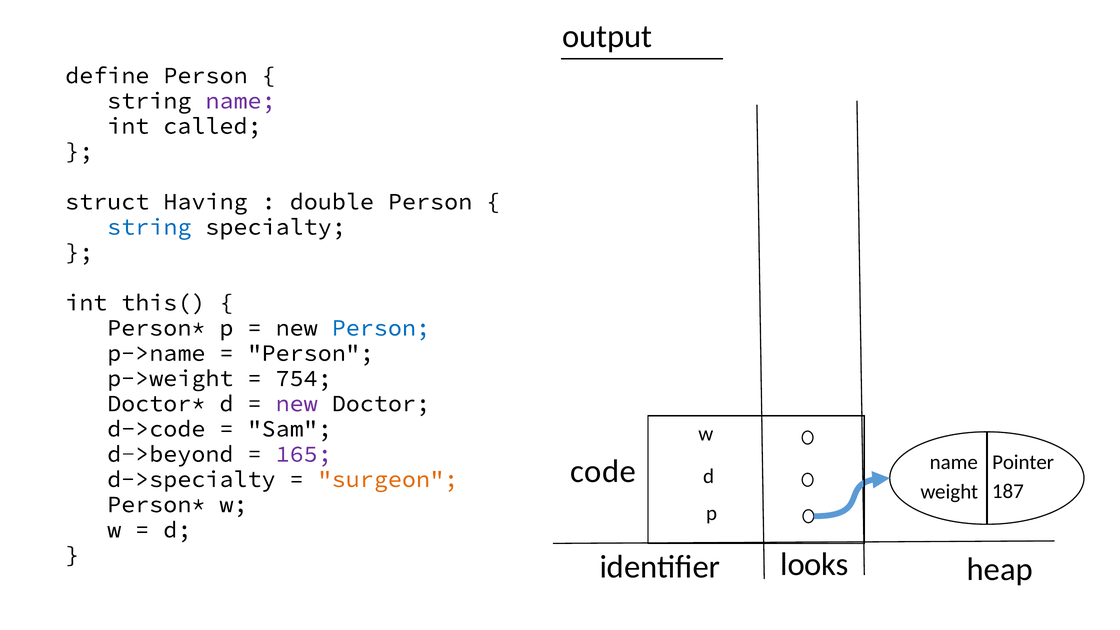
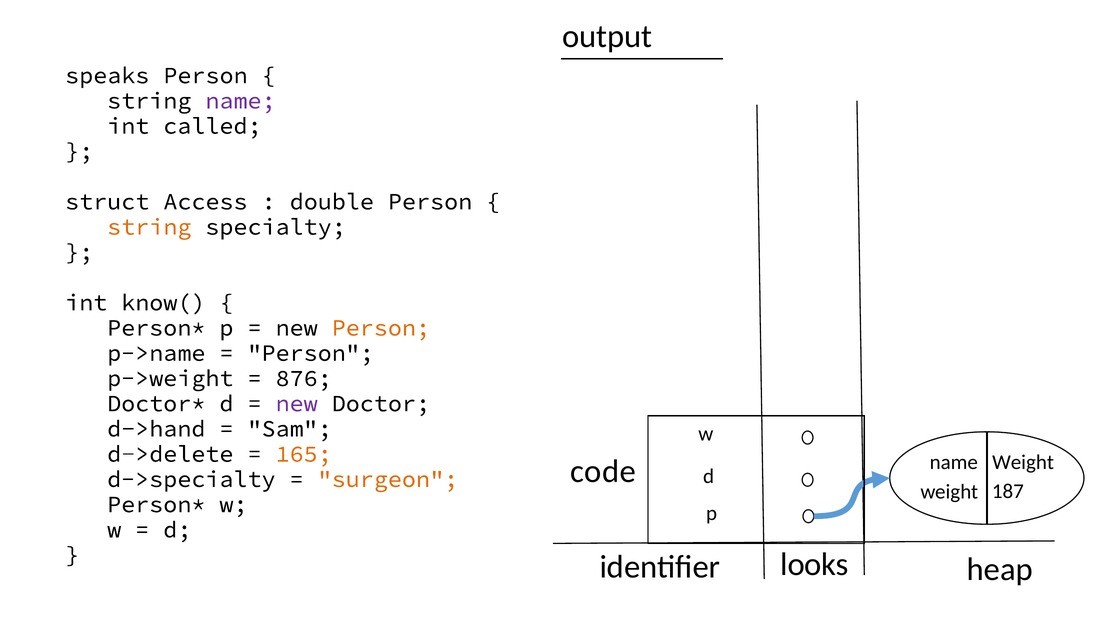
define: define -> speaks (107, 76)
Having: Having -> Access (206, 202)
string colour: blue -> orange (149, 227)
this(: this( -> know( (163, 303)
Person colour: blue -> orange (381, 328)
754: 754 -> 876 (304, 378)
d->code: d->code -> d->hand (156, 429)
d->beyond: d->beyond -> d->delete (170, 454)
165 colour: purple -> orange (304, 454)
Pointer: Pointer -> Weight (1023, 462)
